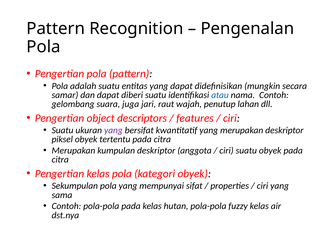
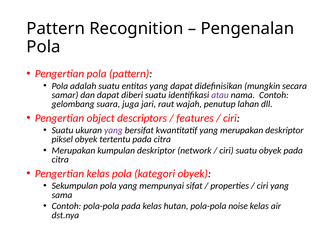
atau colour: blue -> purple (220, 95)
anggota: anggota -> network (195, 151)
fuzzy: fuzzy -> noise (238, 206)
